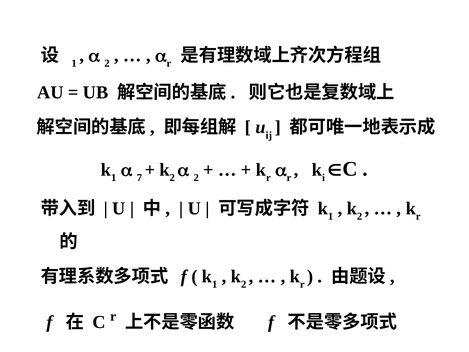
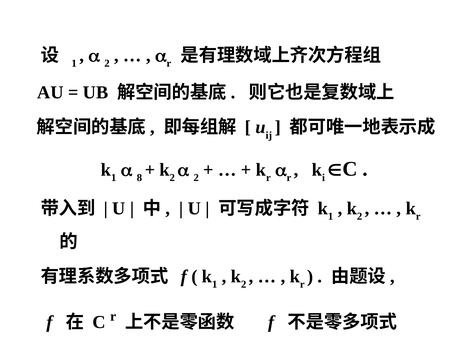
7: 7 -> 8 (139, 178)
